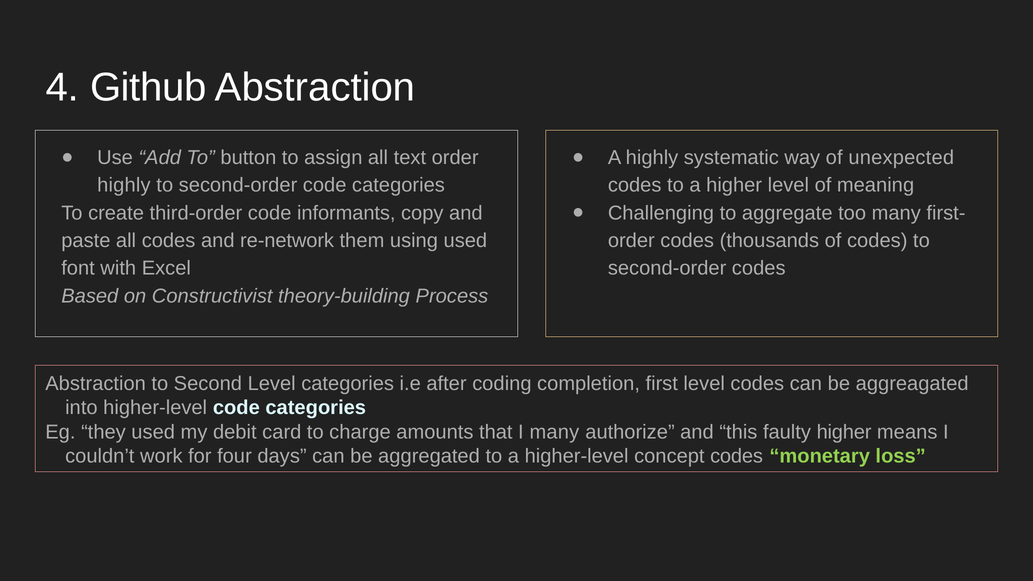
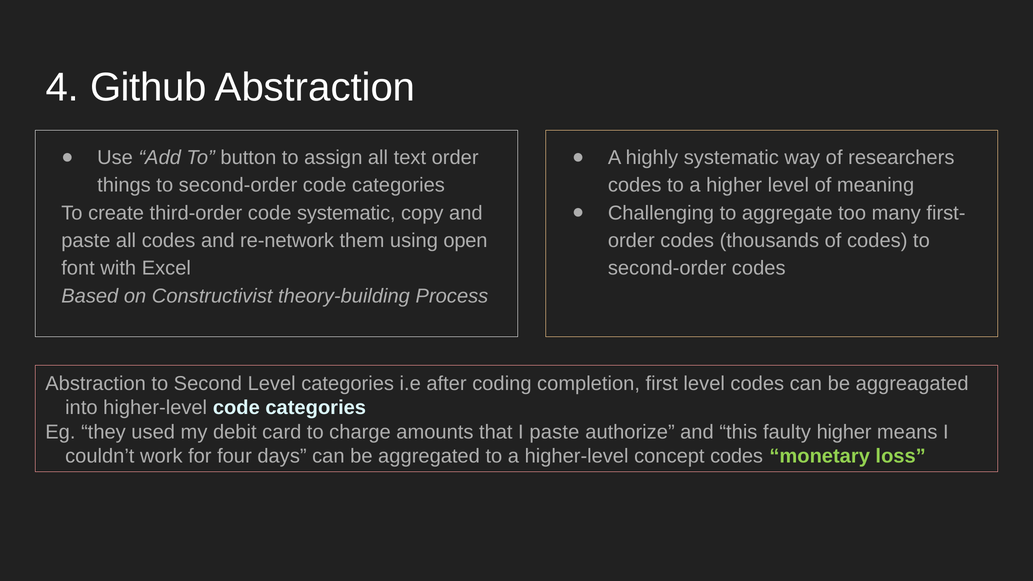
unexpected: unexpected -> researchers (901, 158)
highly: highly -> things (124, 185)
code informants: informants -> systematic (346, 213)
using used: used -> open (465, 241)
I many: many -> paste (554, 432)
